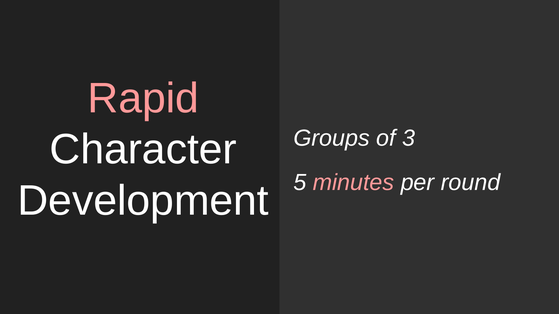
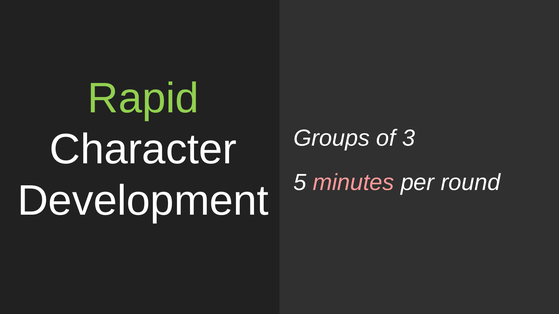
Rapid colour: pink -> light green (143, 99)
